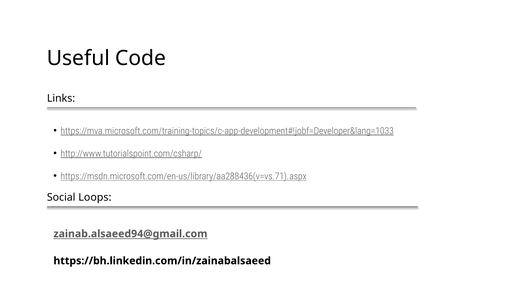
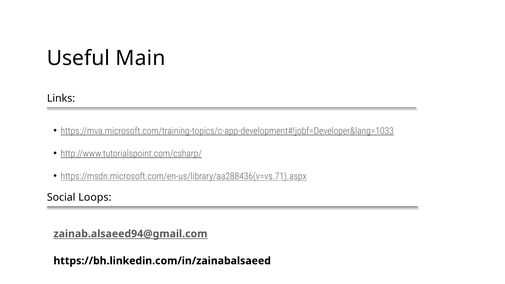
Code: Code -> Main (141, 58)
